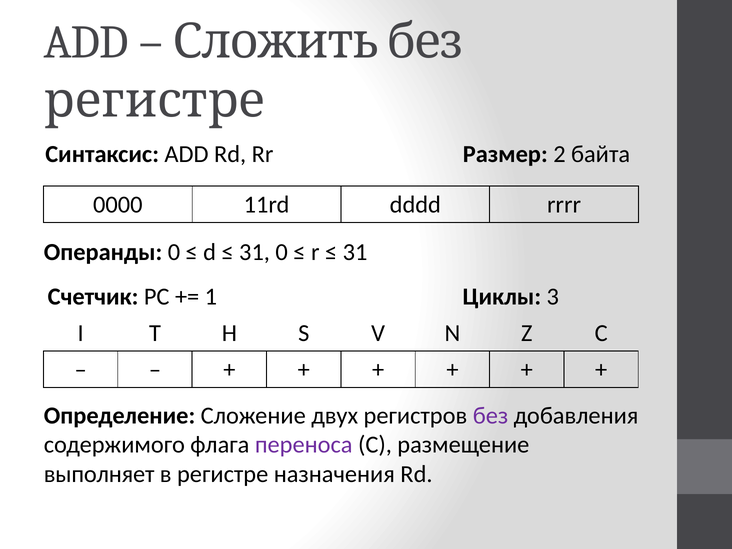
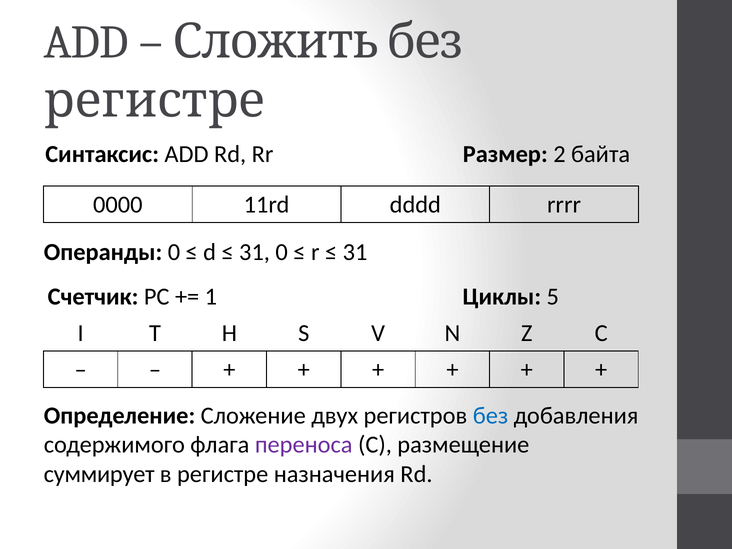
3: 3 -> 5 (553, 297)
без colour: purple -> blue (490, 416)
выполняет: выполняет -> суммирует (99, 474)
